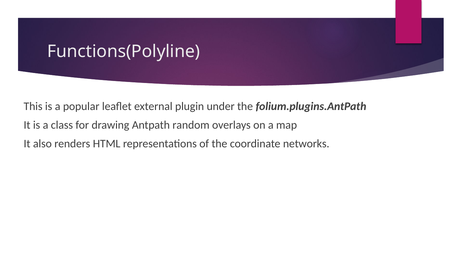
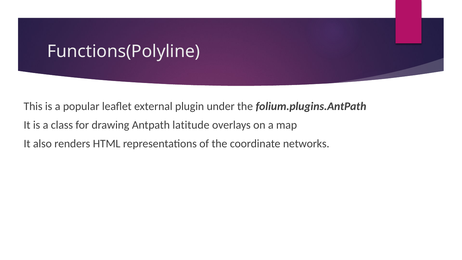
random: random -> latitude (191, 125)
